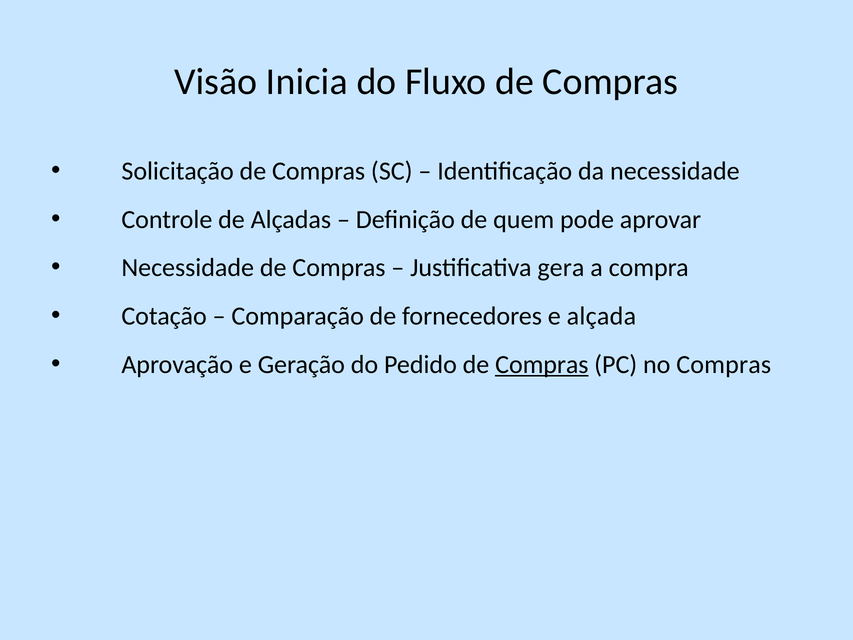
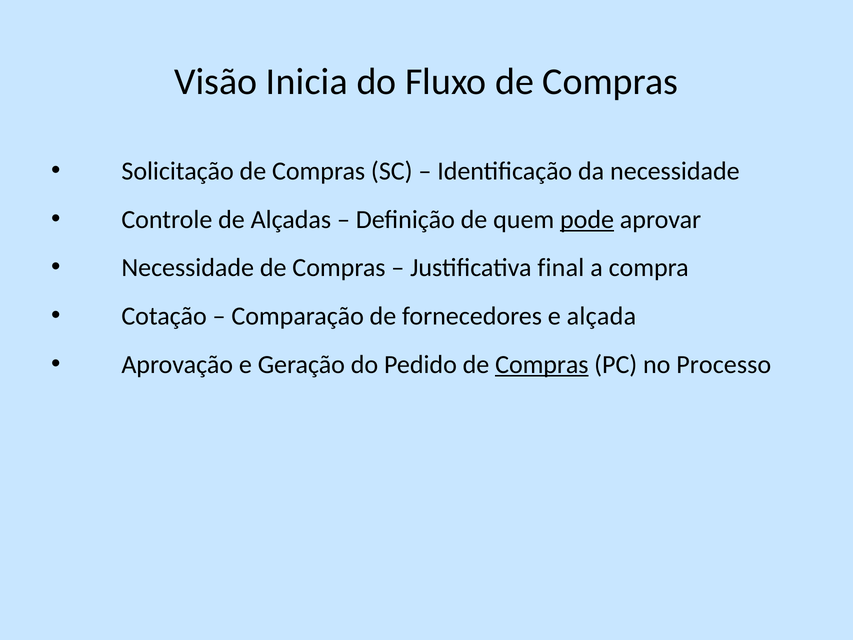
pode underline: none -> present (587, 219)
gera: gera -> final (561, 268)
no Compras: Compras -> Processo (724, 364)
